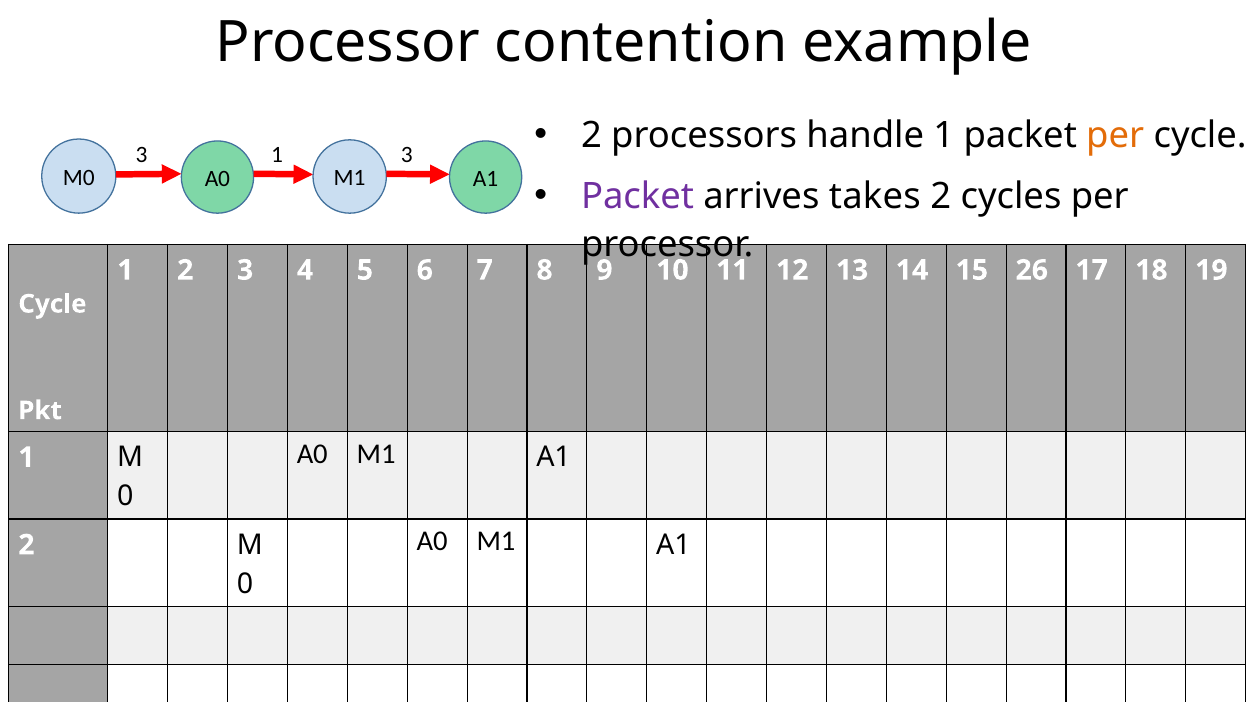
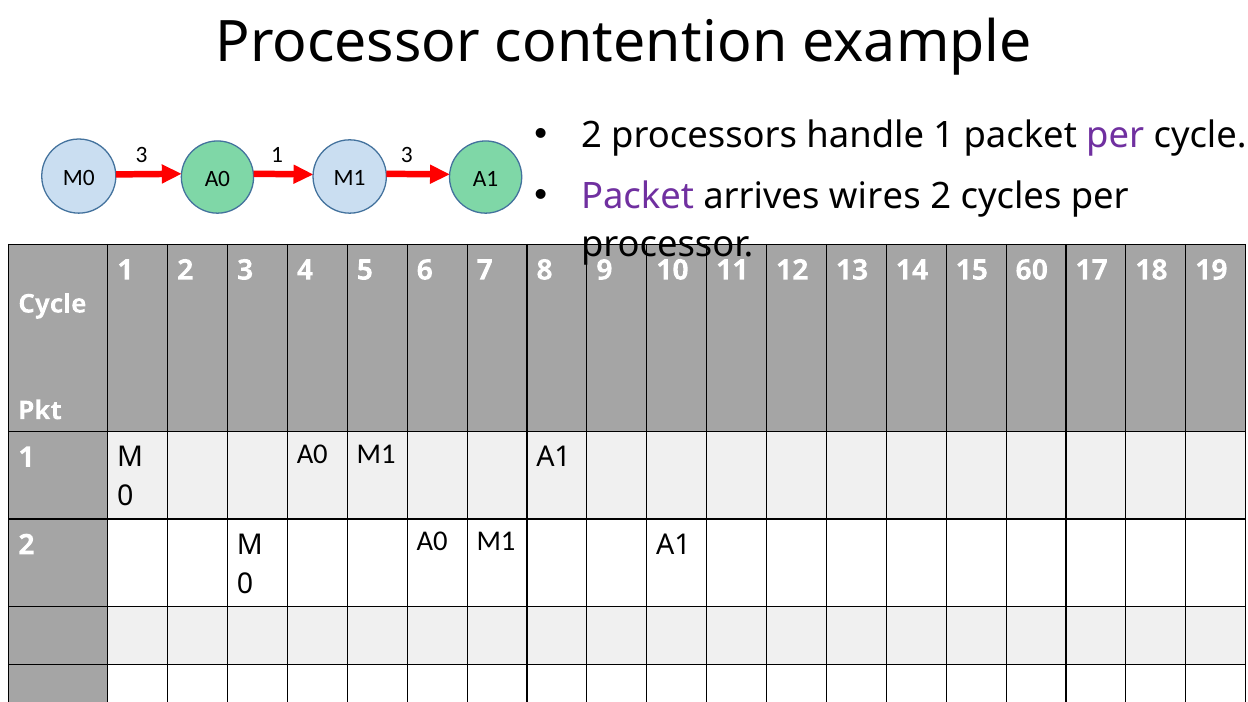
per colour: orange -> purple (1115, 136)
takes: takes -> wires (875, 197)
26: 26 -> 60 (1032, 270)
